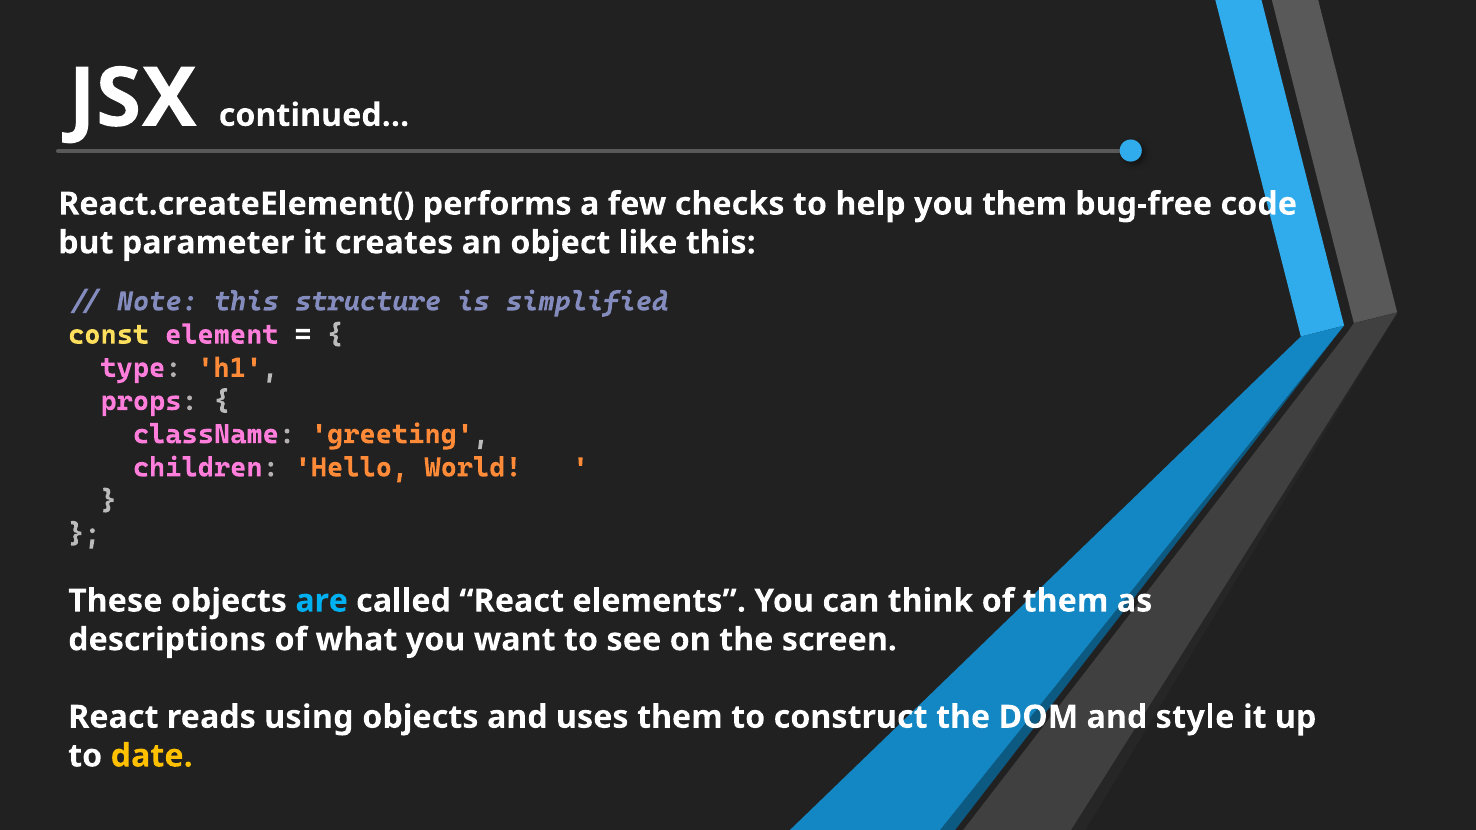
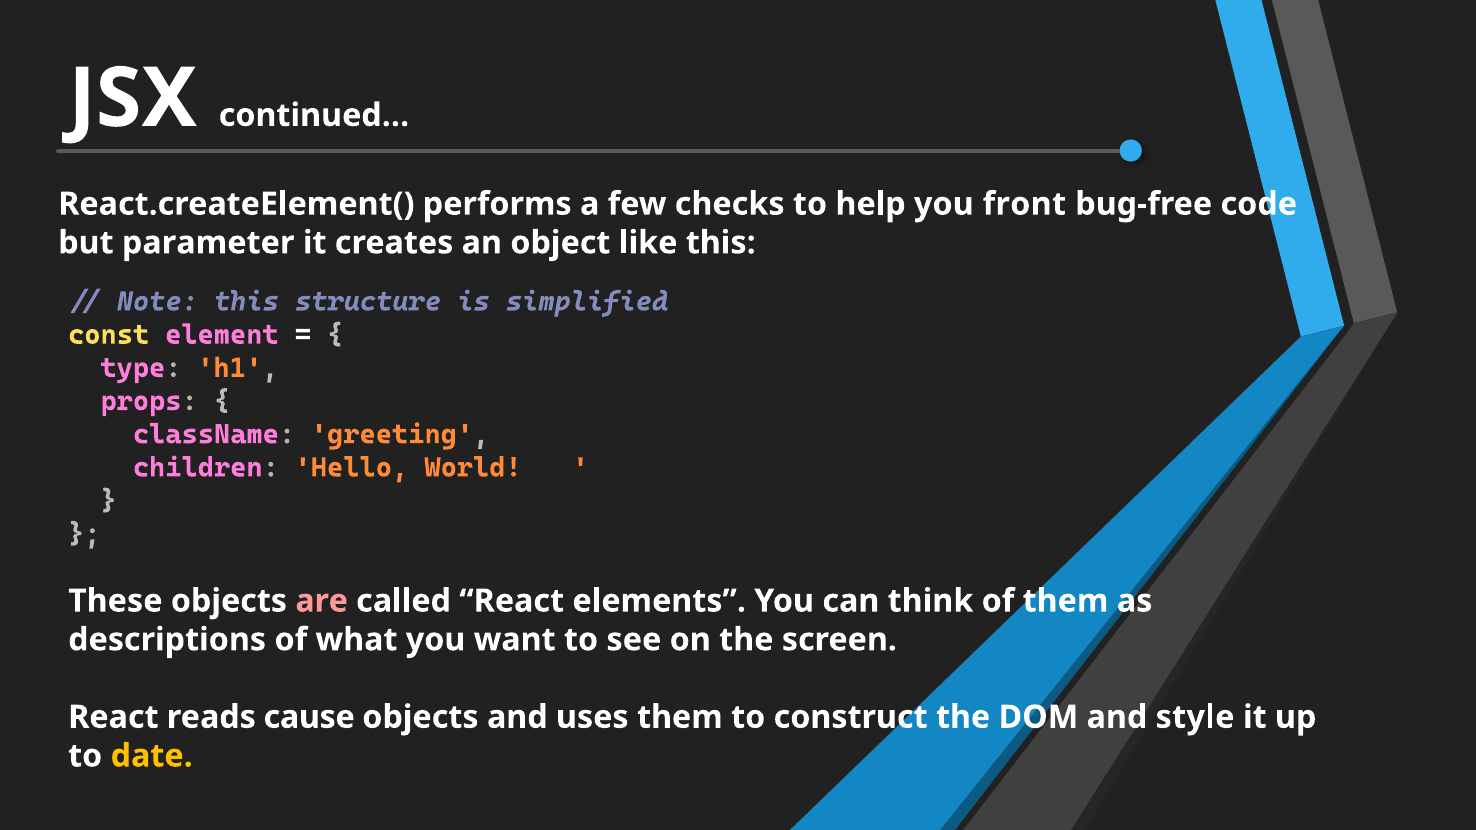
you them: them -> front (1024, 204)
are colour: light blue -> pink (322, 601)
using: using -> cause (309, 717)
